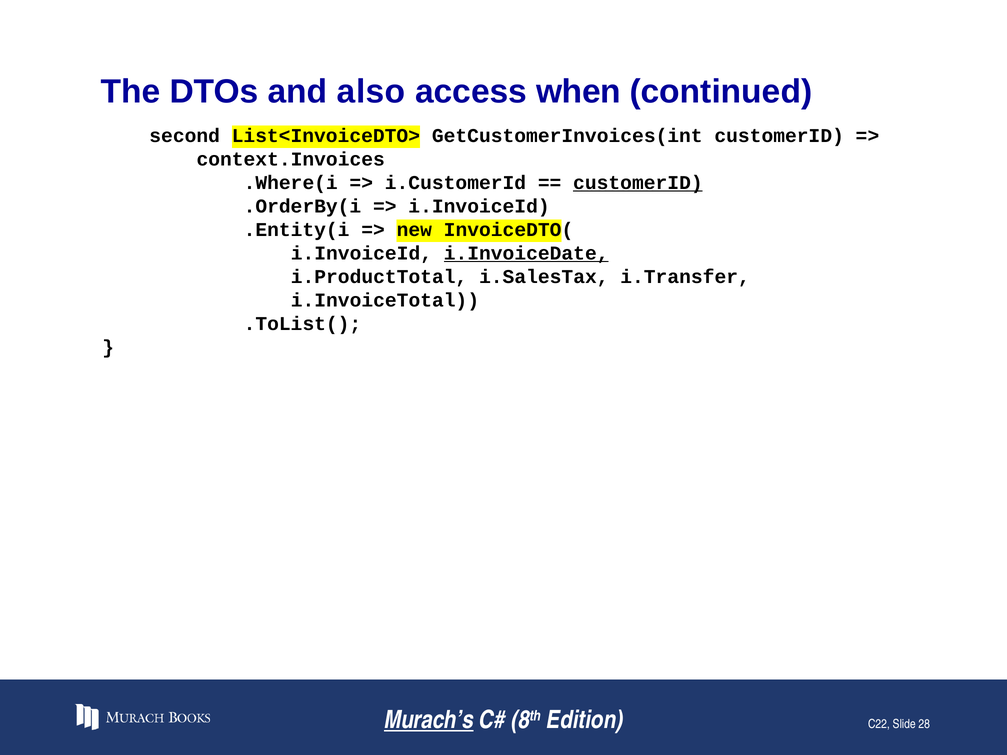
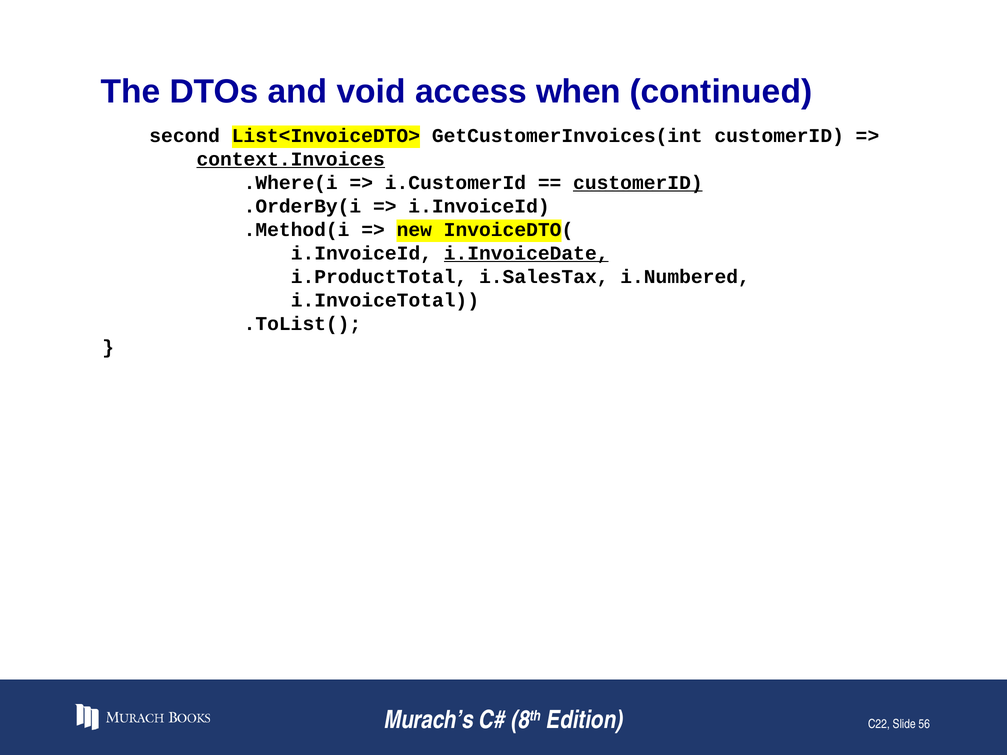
also: also -> void (371, 91)
context.Invoices underline: none -> present (291, 159)
.Entity(i: .Entity(i -> .Method(i (297, 230)
i.Transfer: i.Transfer -> i.Numbered (685, 277)
Murach’s underline: present -> none (429, 720)
28: 28 -> 56 (924, 725)
